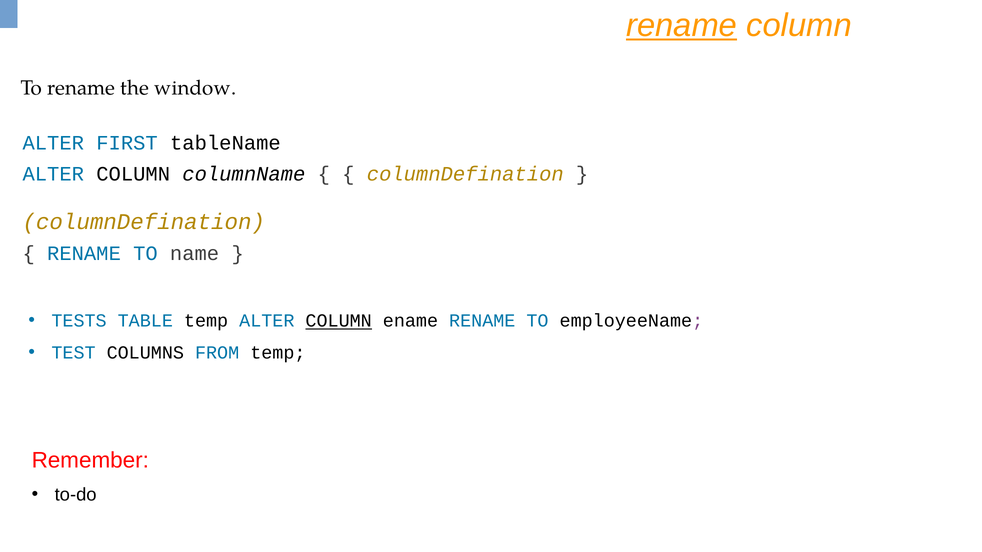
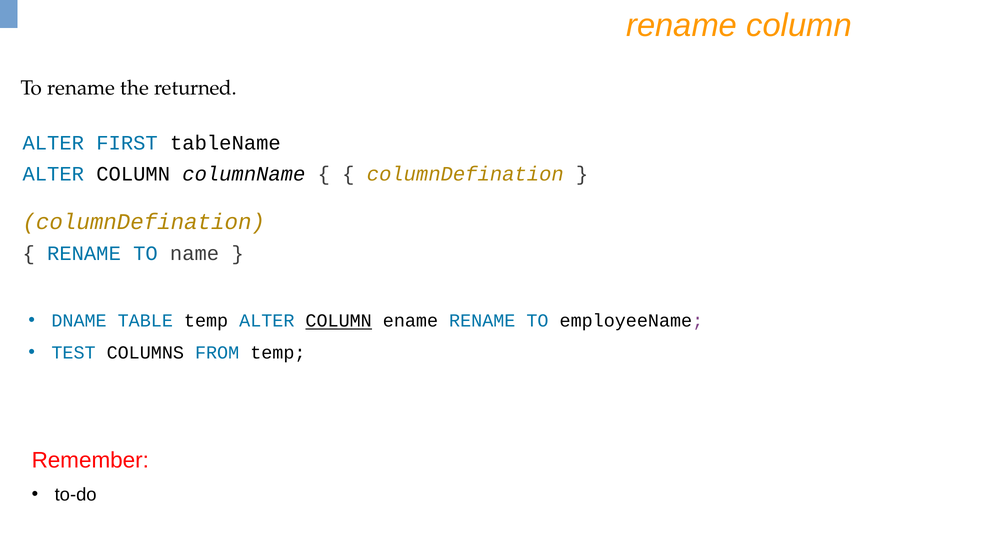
rename underline: present -> none (682, 26)
window: window -> returned (195, 88)
TESTS: TESTS -> DNAME (79, 321)
